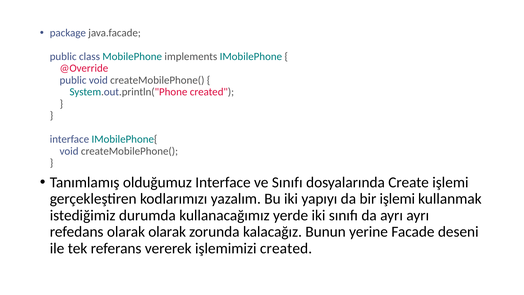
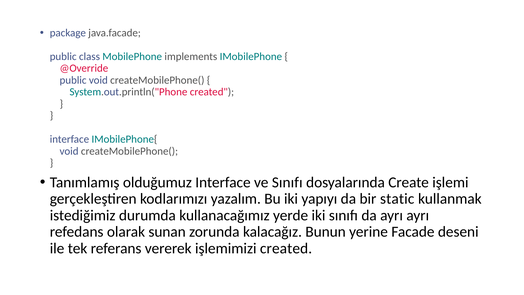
bir işlemi: işlemi -> static (397, 199)
olarak olarak: olarak -> sunan (167, 232)
